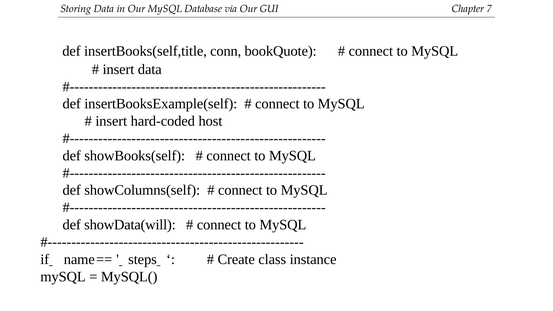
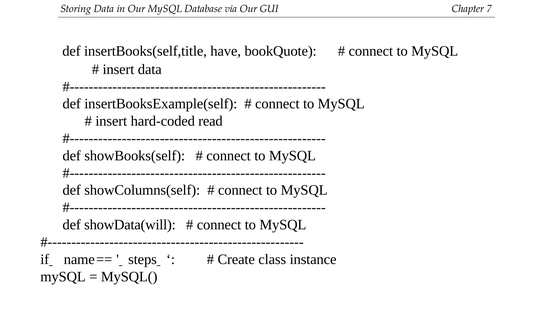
conn: conn -> have (226, 51)
host: host -> read (210, 121)
